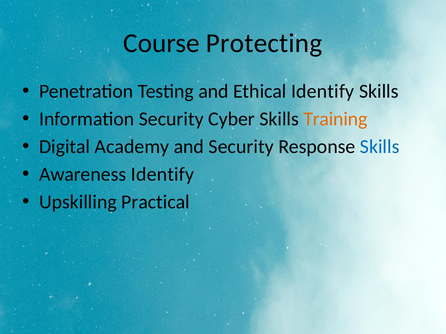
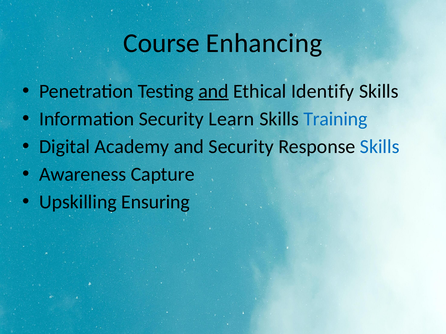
Protecting: Protecting -> Enhancing (264, 43)
and underline: none -> present (214, 91)
Cyber: Cyber -> Learn (231, 119)
Training colour: orange -> blue (335, 119)
Awareness Identify: Identify -> Capture (163, 175)
Practical: Practical -> Ensuring (156, 202)
